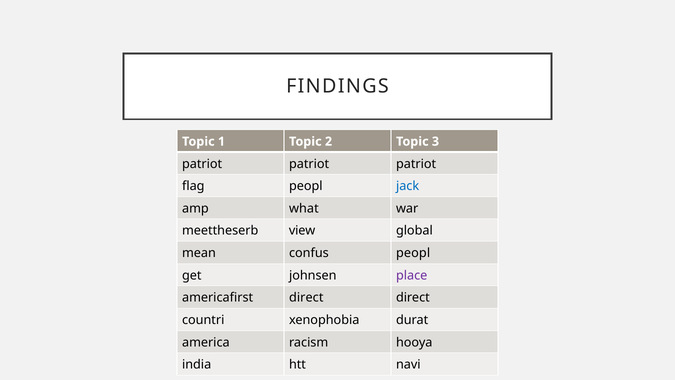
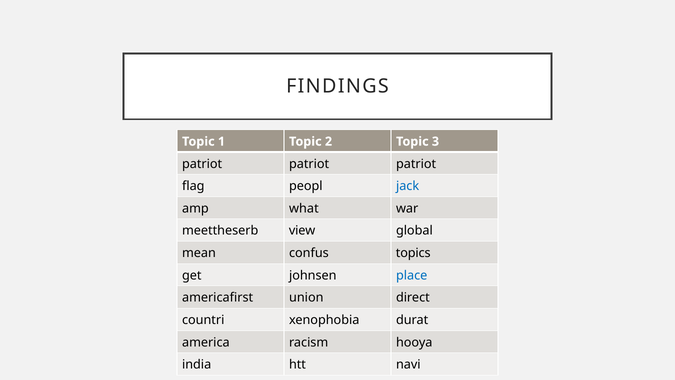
confus peopl: peopl -> topics (413, 253)
place colour: purple -> blue (412, 275)
americafirst direct: direct -> union (306, 298)
